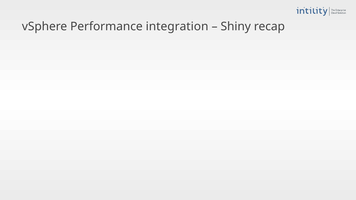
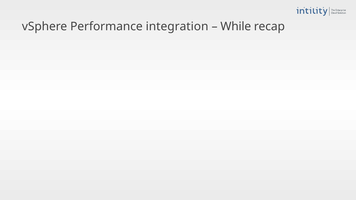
Shiny: Shiny -> While (236, 26)
